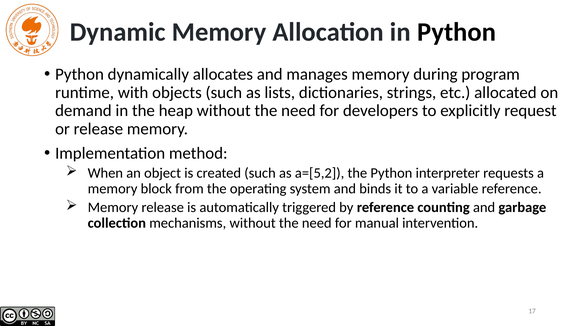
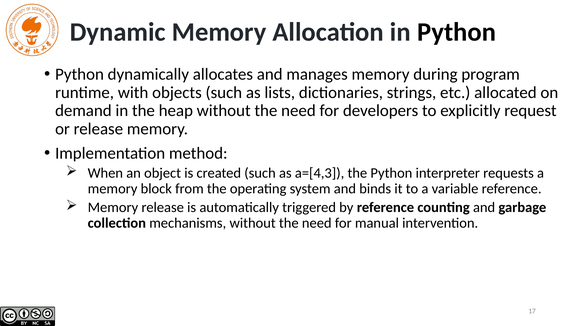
a=[5,2: a=[5,2 -> a=[4,3 (320, 173)
